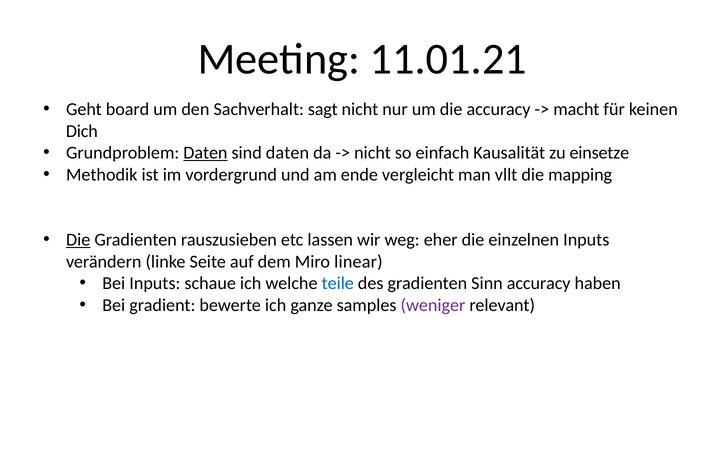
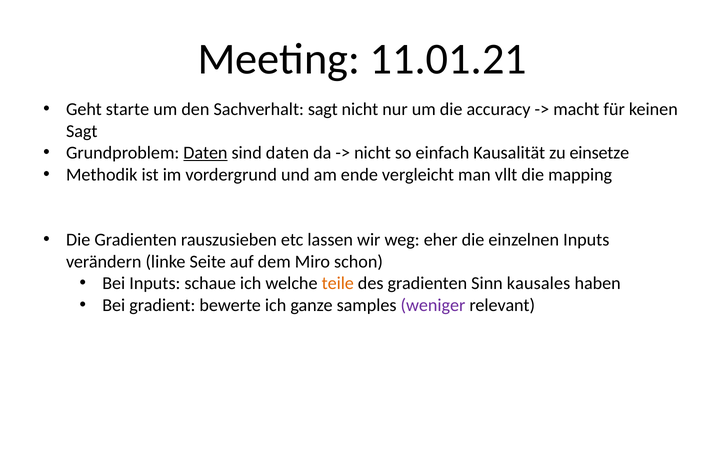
board: board -> starte (128, 109)
Dich: Dich -> Sagt (82, 131)
Die underline: present -> none (78, 240)
linear: linear -> schon (359, 262)
teile colour: blue -> orange (338, 283)
Sinn accuracy: accuracy -> kausales (539, 283)
